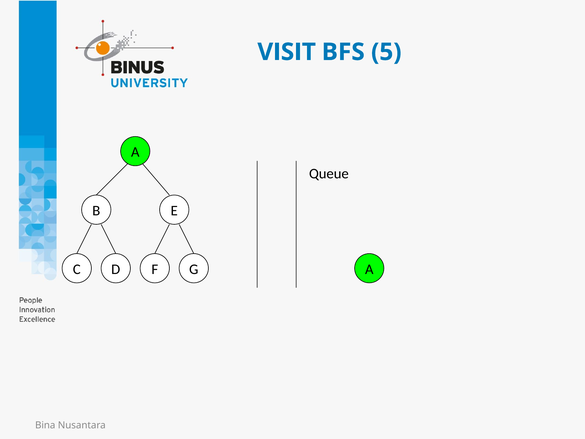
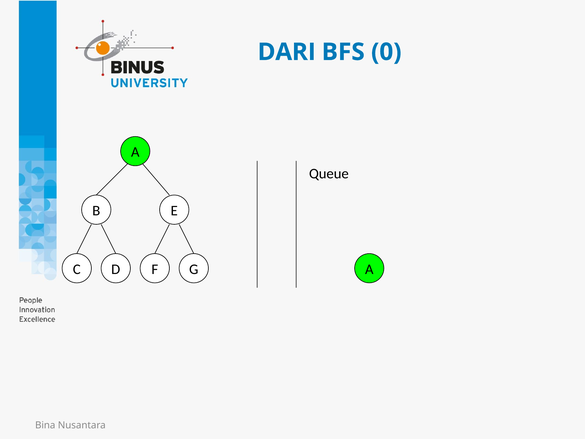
VISIT: VISIT -> DARI (287, 52)
5: 5 -> 0 (386, 52)
